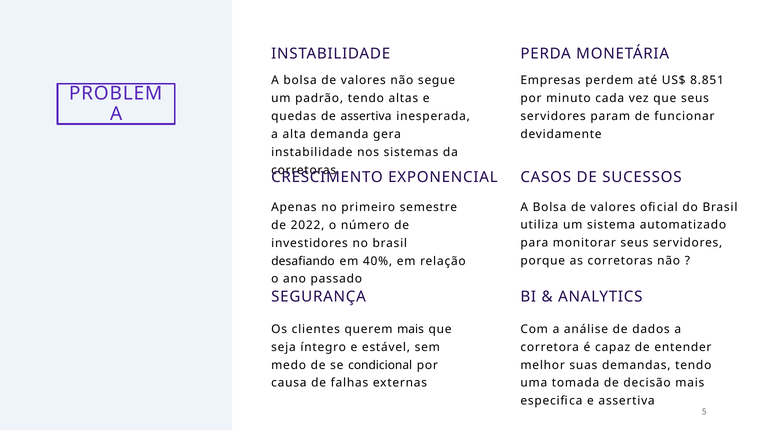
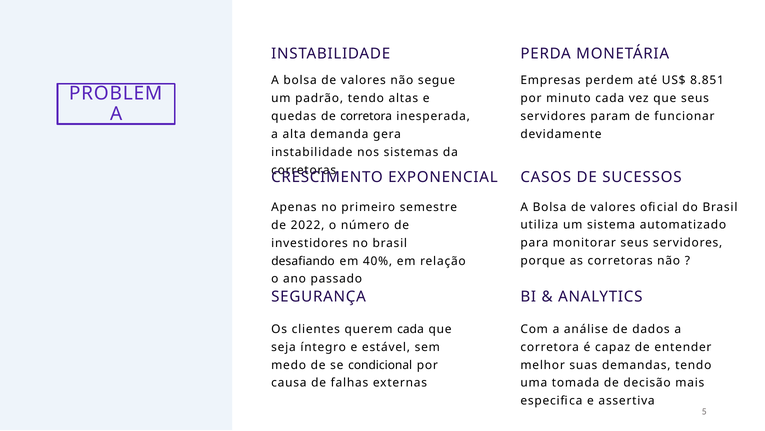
de assertiva: assertiva -> corretora (366, 116)
querem mais: mais -> cada (410, 329)
